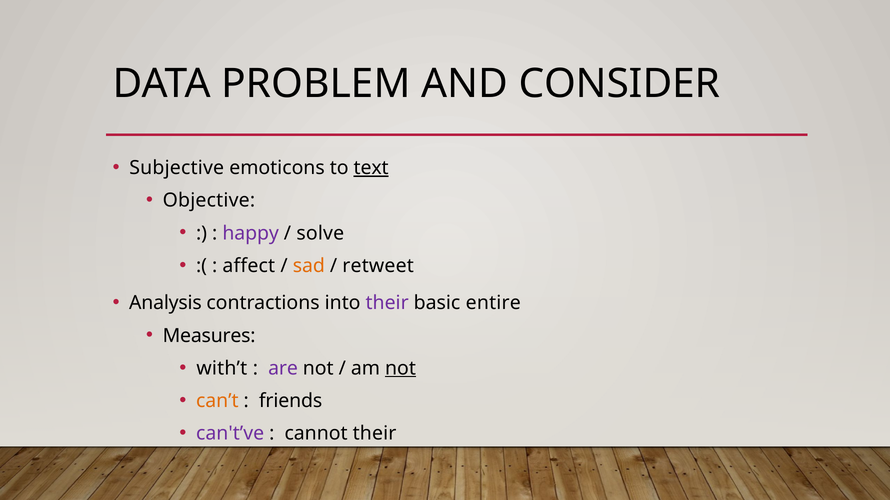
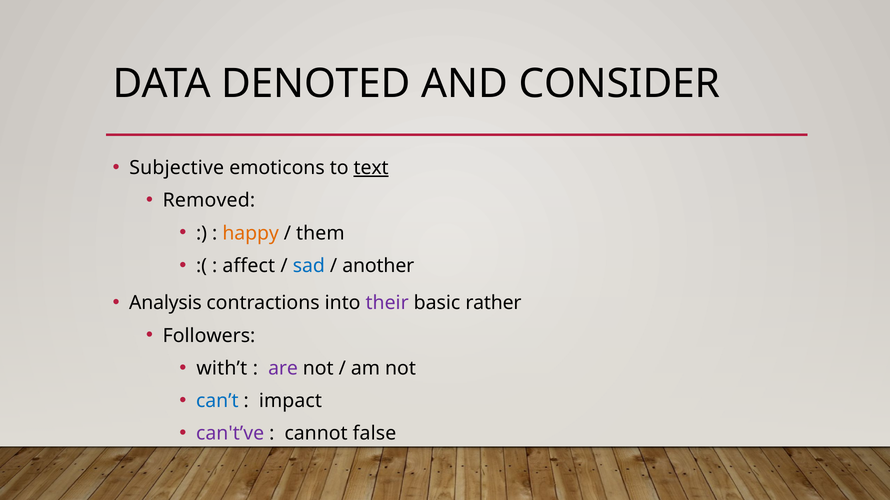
PROBLEM: PROBLEM -> DENOTED (316, 84)
Objective: Objective -> Removed (209, 201)
happy colour: purple -> orange (251, 233)
solve: solve -> them (320, 233)
sad colour: orange -> blue (309, 266)
retweet: retweet -> another (378, 266)
entire: entire -> rather (493, 303)
Measures: Measures -> Followers (209, 336)
not underline: present -> none (400, 369)
can’t colour: orange -> blue (217, 401)
friends: friends -> impact (290, 401)
cannot their: their -> false (375, 434)
